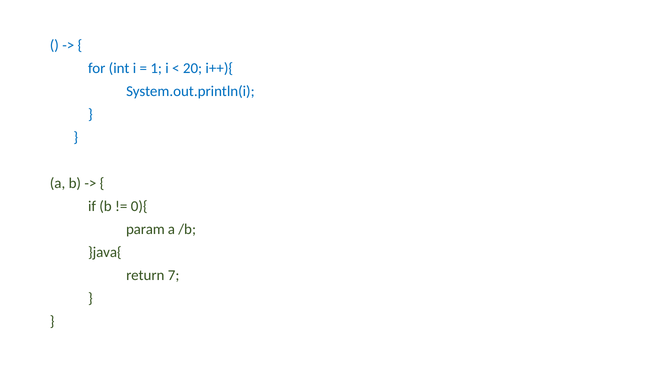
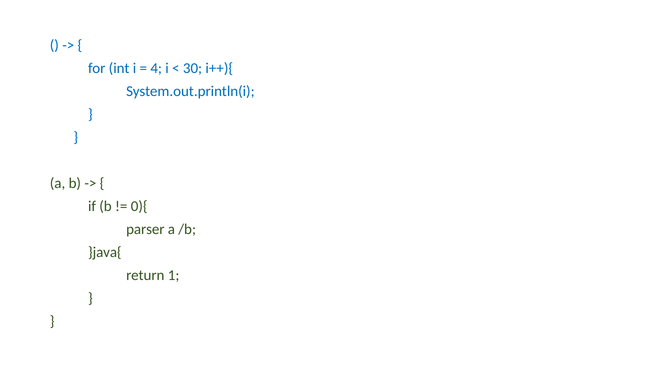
1: 1 -> 4 (156, 68)
20: 20 -> 30 (193, 68)
param: param -> parser (145, 229)
7: 7 -> 1 (174, 275)
